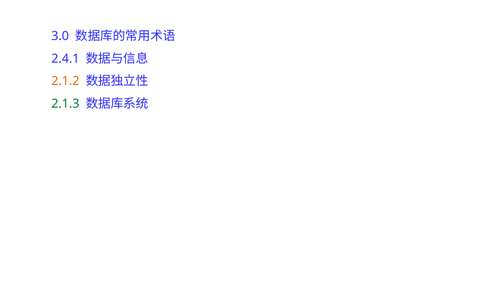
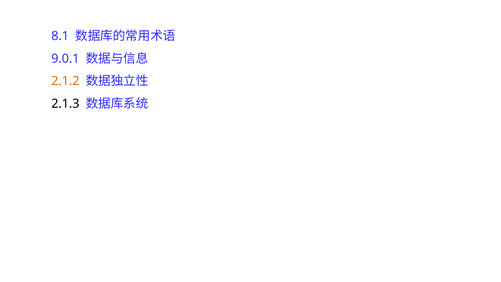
3.0: 3.0 -> 8.1 (60, 36)
2.4.1: 2.4.1 -> 9.0.1 (65, 59)
2.1.3 colour: green -> black (65, 104)
